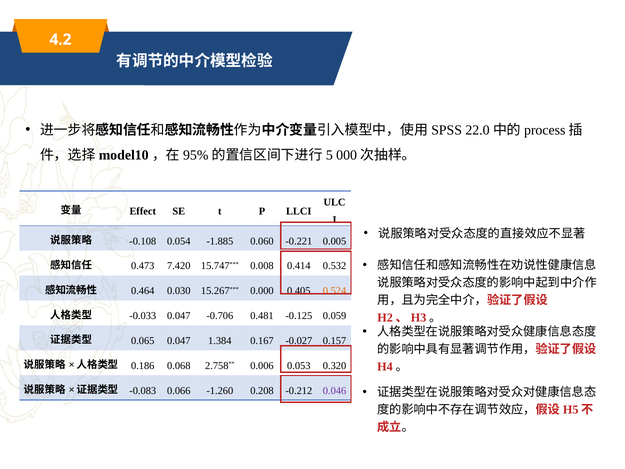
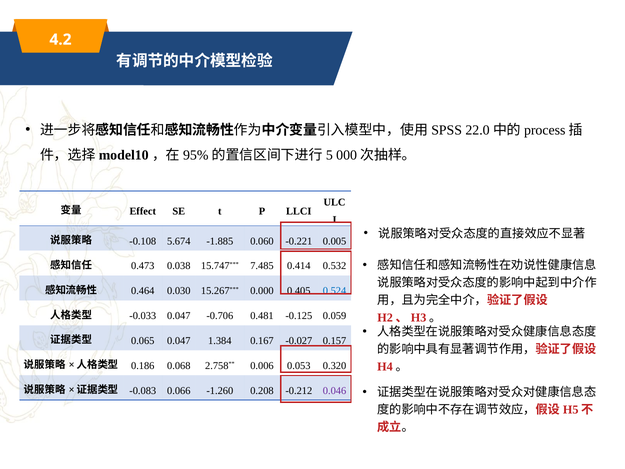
0.054: 0.054 -> 5.674 (179, 241)
7.420: 7.420 -> 0.038 (179, 266)
0.008: 0.008 -> 7.485 (262, 266)
0.524 colour: orange -> blue (335, 291)
